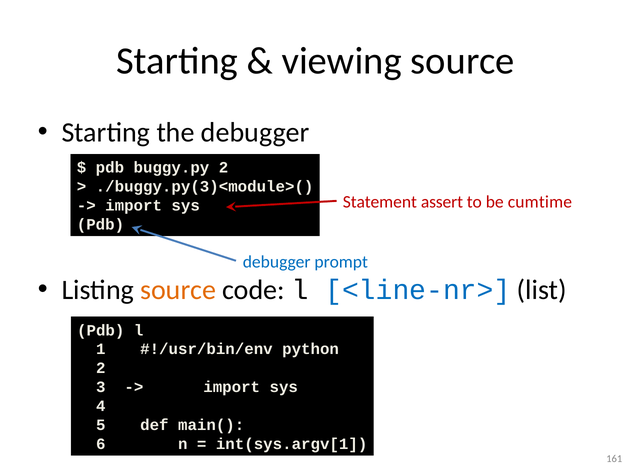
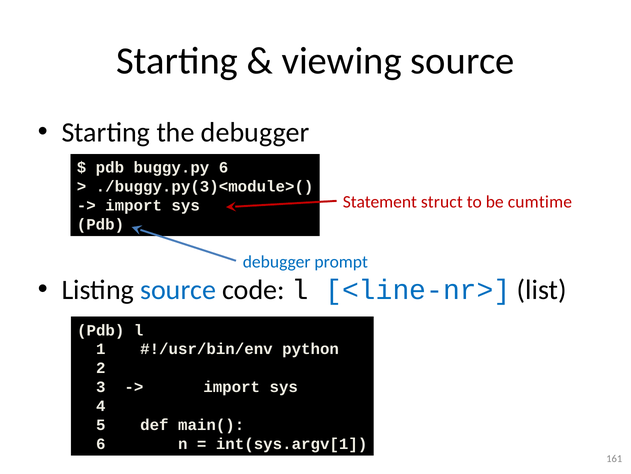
buggy.py 2: 2 -> 6 (224, 167)
assert: assert -> struct (442, 202)
source colour: orange -> blue (178, 289)
